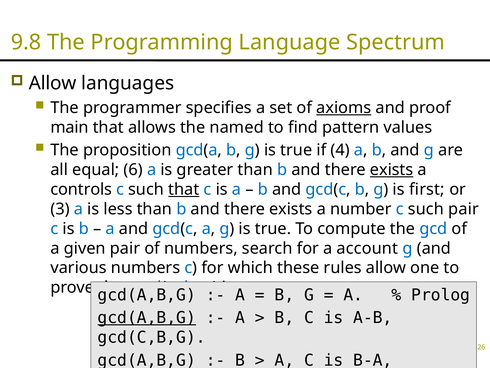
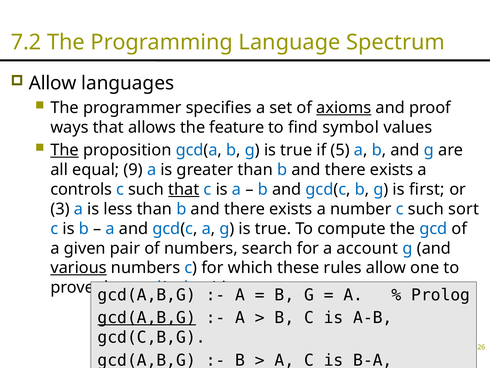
9.8: 9.8 -> 7.2 (26, 42)
main: main -> ways (70, 127)
named: named -> feature (237, 127)
pattern: pattern -> symbol (351, 127)
The underline: none -> present (65, 150)
4: 4 -> 5 (340, 150)
6: 6 -> 9 (133, 170)
exists underline: present -> none (392, 170)
such pair: pair -> sort (463, 209)
various underline: none -> present (79, 268)
